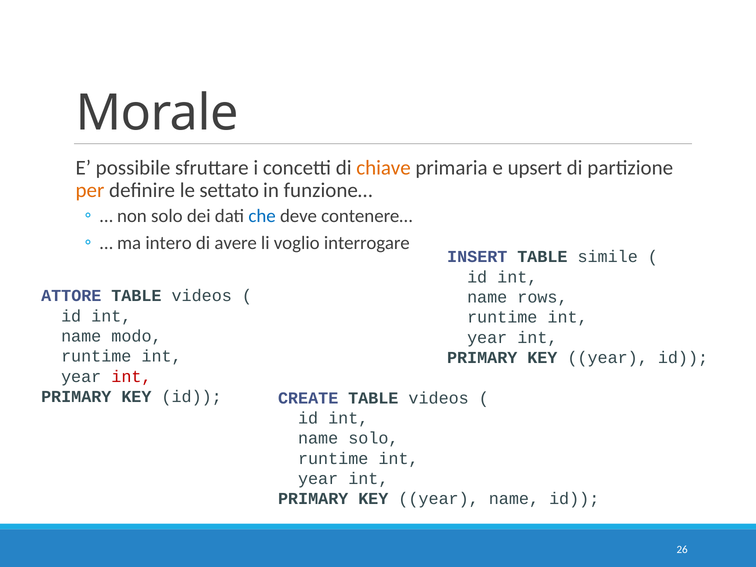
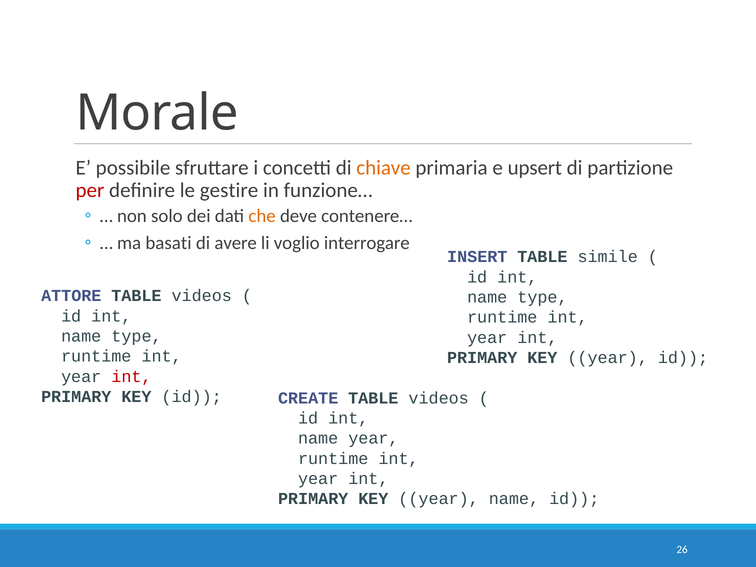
per colour: orange -> red (90, 190)
settato: settato -> gestire (229, 190)
che colour: blue -> orange (262, 216)
intero: intero -> basati (169, 243)
rows: rows -> type (542, 297)
modo: modo -> type (137, 336)
name solo: solo -> year (373, 438)
